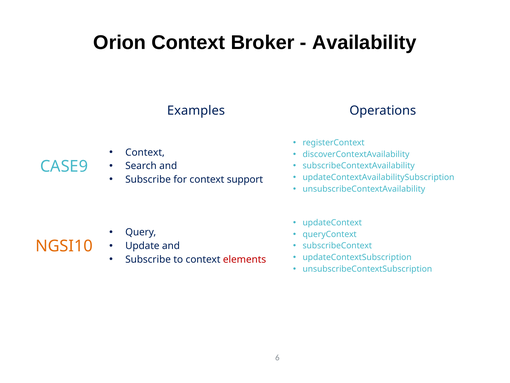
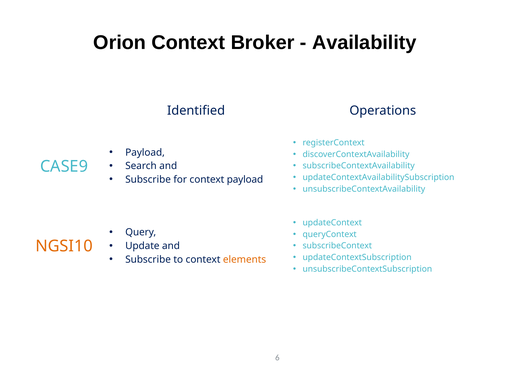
Examples: Examples -> Identified (196, 110)
Context: Context -> Payload (145, 152)
context support: support -> payload (245, 179)
elements colour: red -> orange (245, 259)
